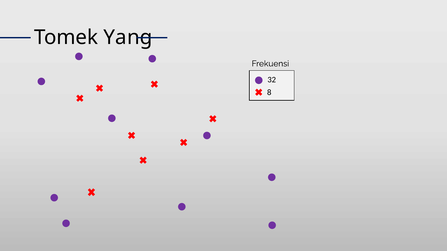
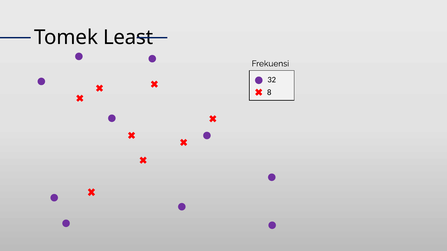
Yang: Yang -> Least (128, 38)
